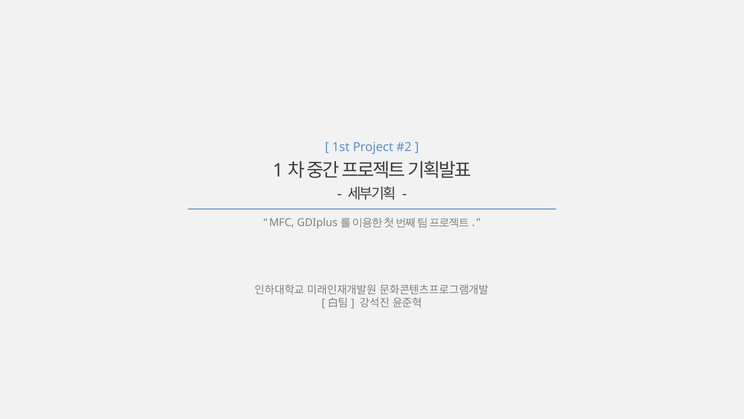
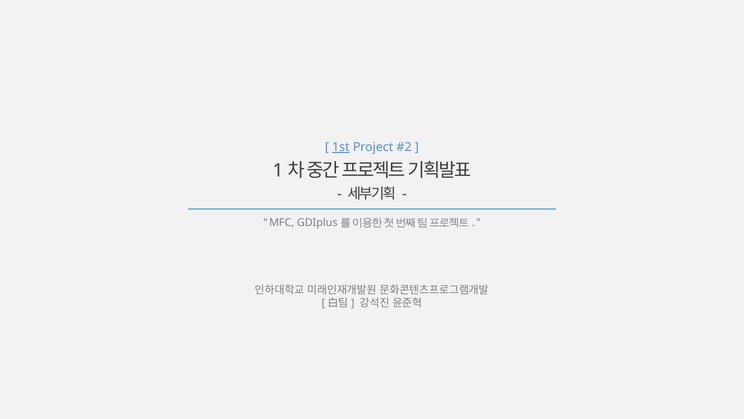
1st underline: none -> present (341, 147)
